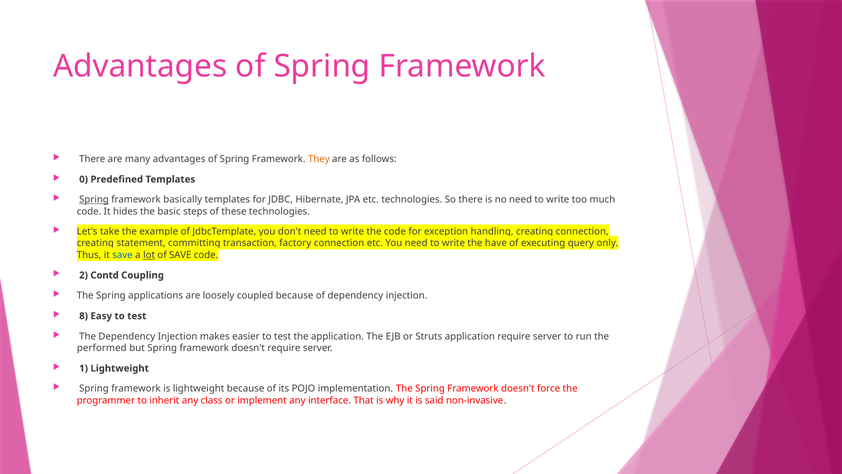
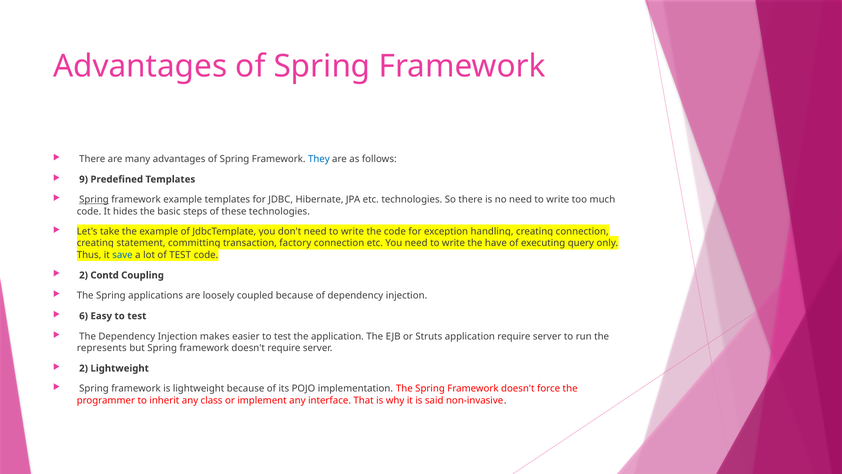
They colour: orange -> blue (319, 159)
0: 0 -> 9 (84, 179)
framework basically: basically -> example (183, 200)
lot underline: present -> none (149, 255)
of SAVE: SAVE -> TEST (180, 255)
8: 8 -> 6 (84, 316)
performed: performed -> represents (102, 348)
1: 1 -> 2 (84, 368)
